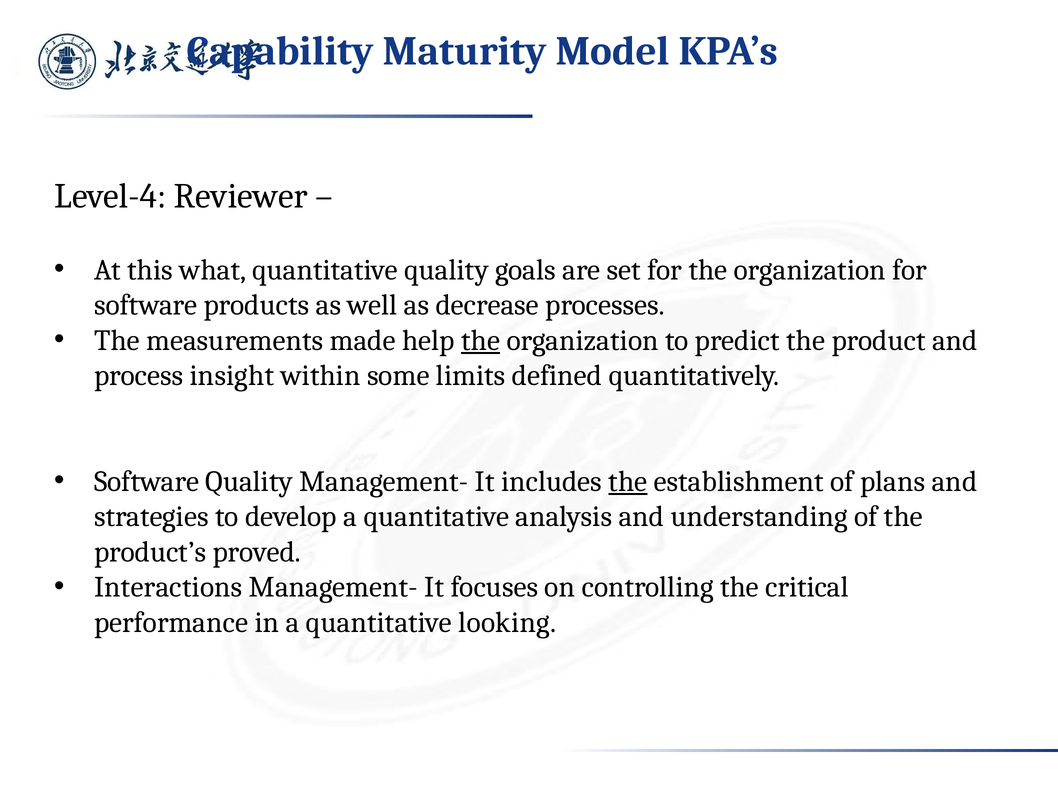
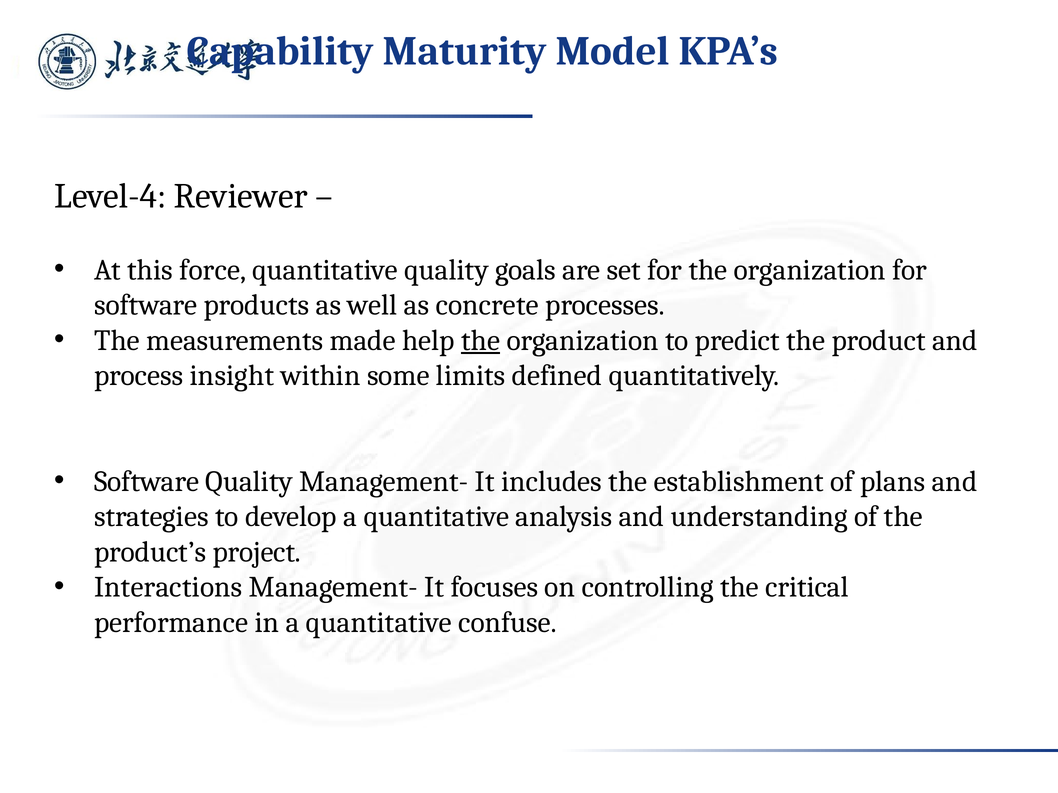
what: what -> force (213, 270)
decrease: decrease -> concrete (487, 305)
the underline: present -> none (628, 482)
proved: proved -> project (257, 552)
looking: looking -> confuse (507, 623)
